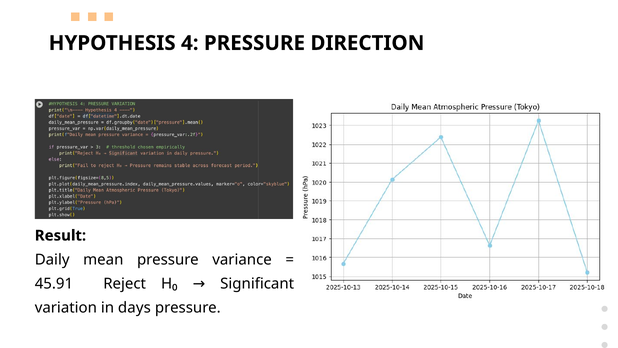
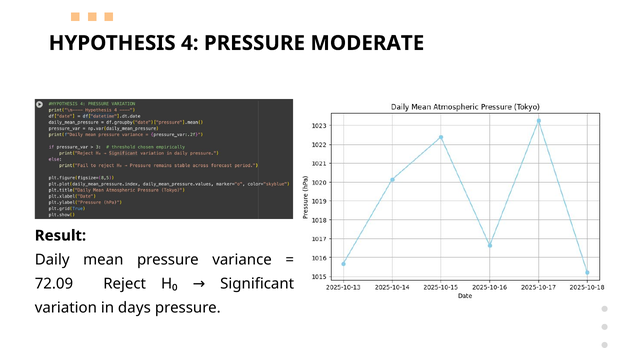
DIRECTION: DIRECTION -> MODERATE (367, 43)
45.91: 45.91 -> 72.09 (54, 283)
